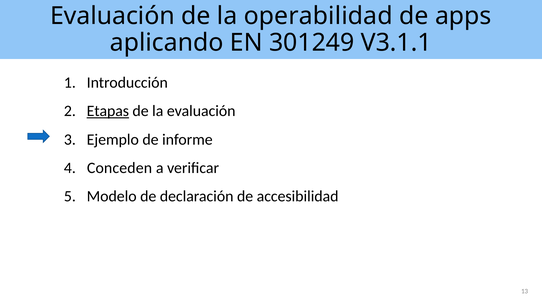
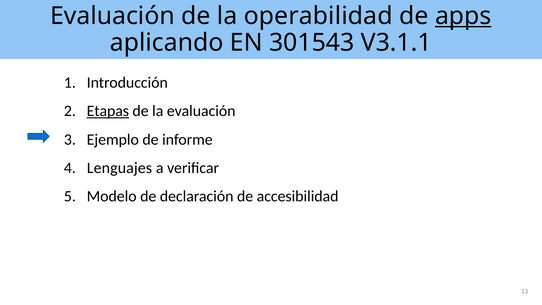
apps underline: none -> present (463, 16)
301249: 301249 -> 301543 (312, 43)
Conceden: Conceden -> Lenguajes (120, 168)
